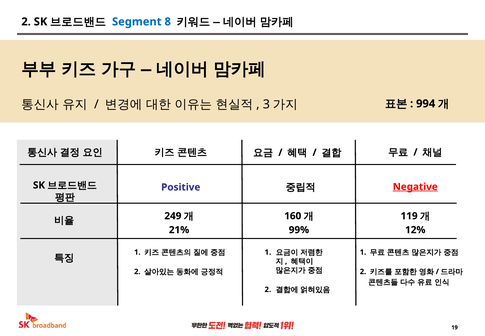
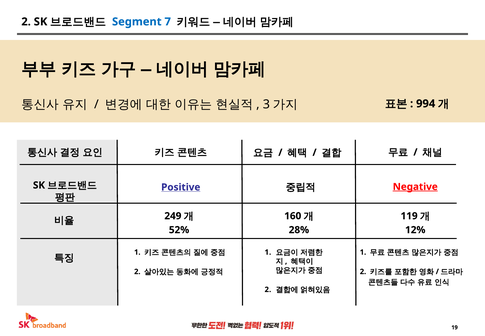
8: 8 -> 7 (168, 22)
Positive underline: none -> present (181, 187)
21%: 21% -> 52% (179, 230)
99%: 99% -> 28% (299, 230)
